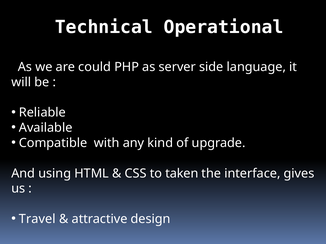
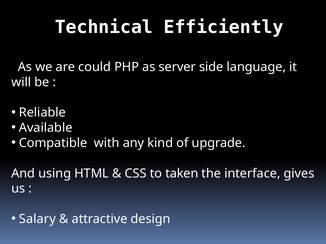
Operational: Operational -> Efficiently (224, 27)
Travel: Travel -> Salary (37, 219)
